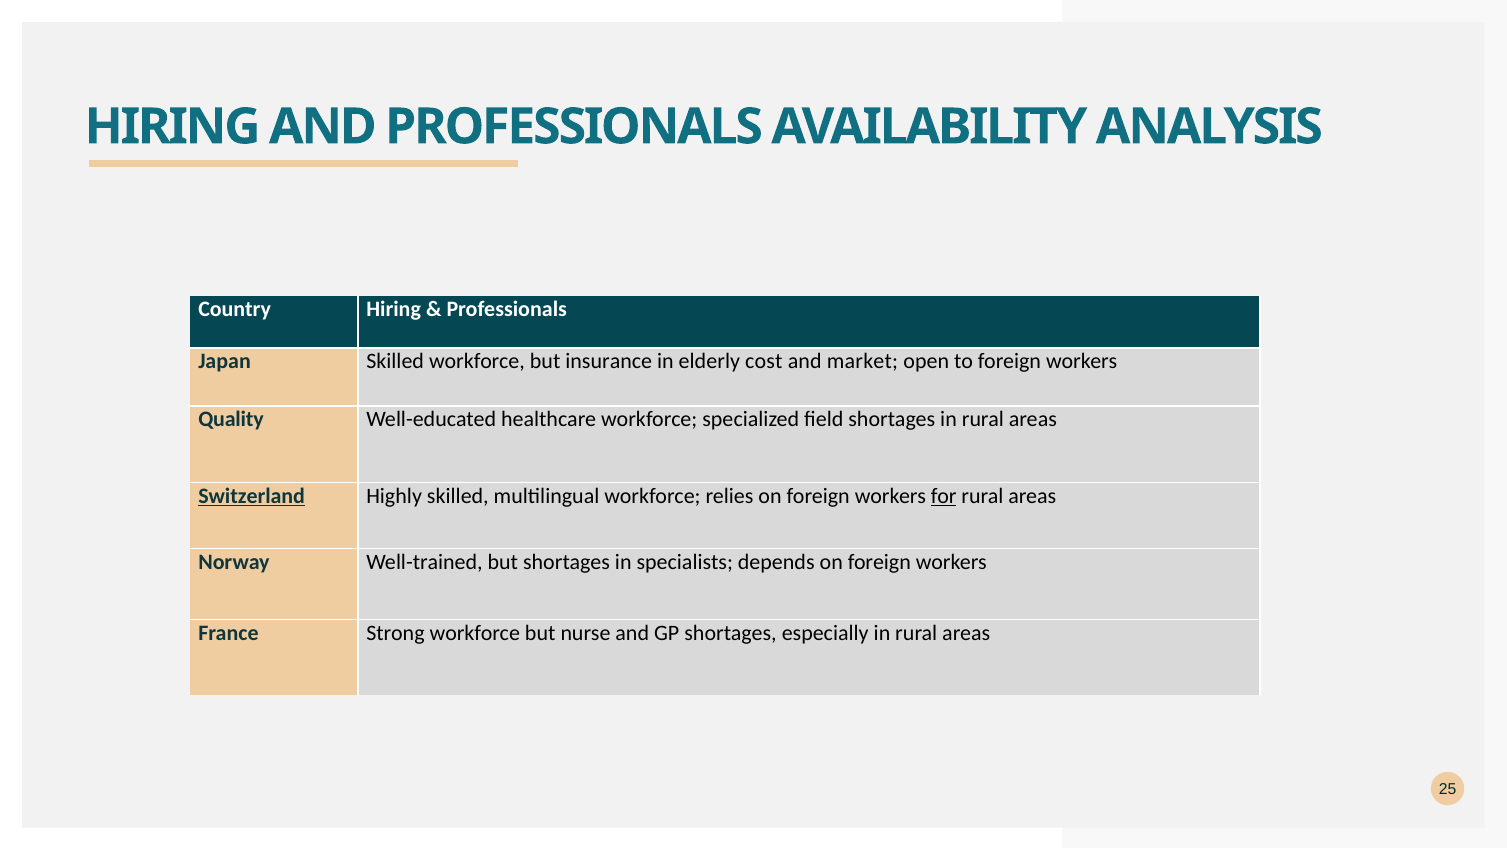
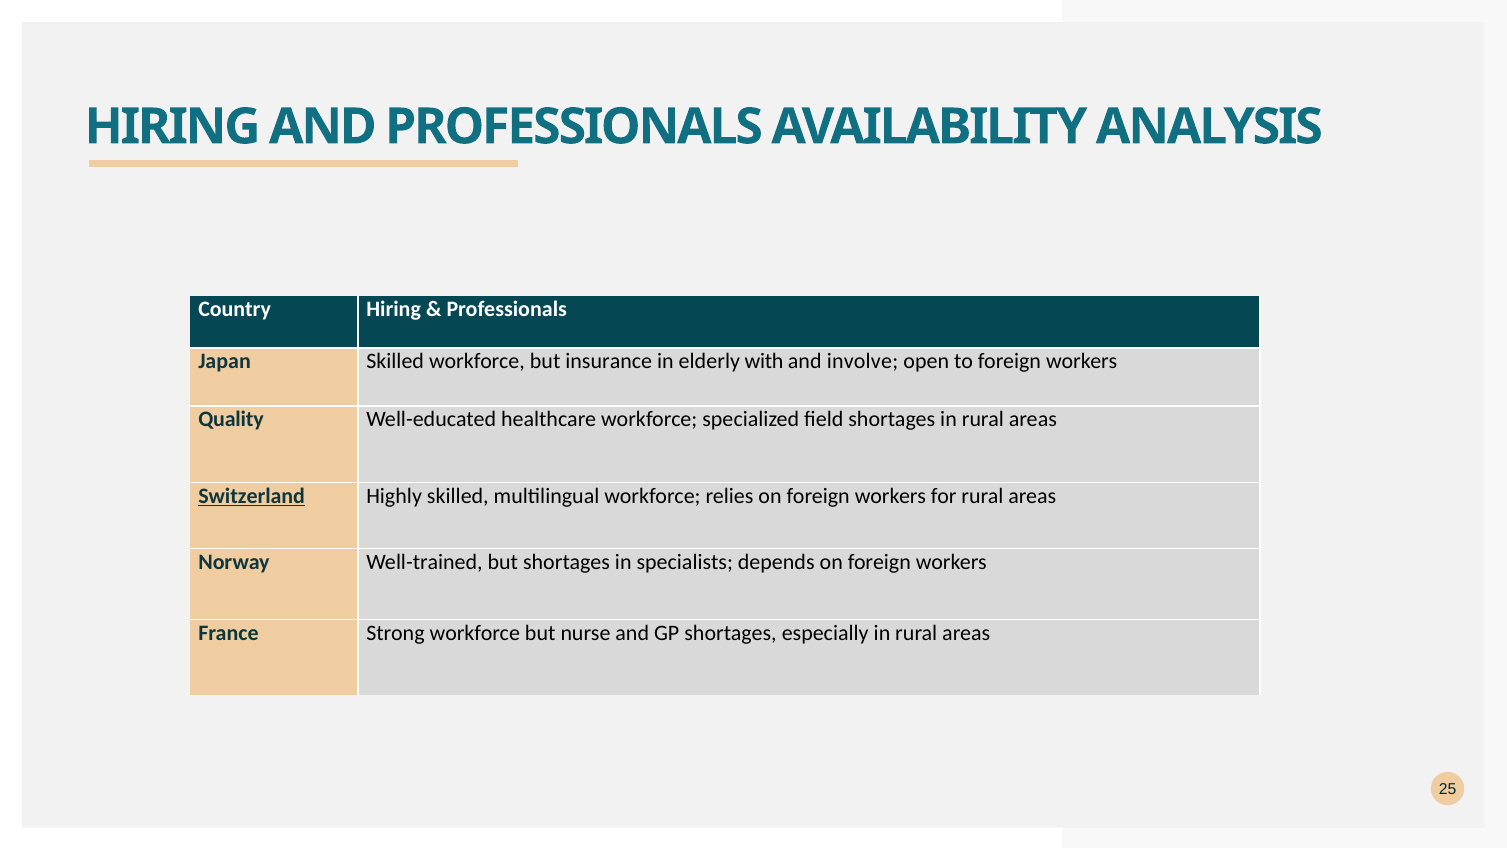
cost: cost -> with (764, 361)
market: market -> involve (862, 361)
for underline: present -> none (944, 496)
